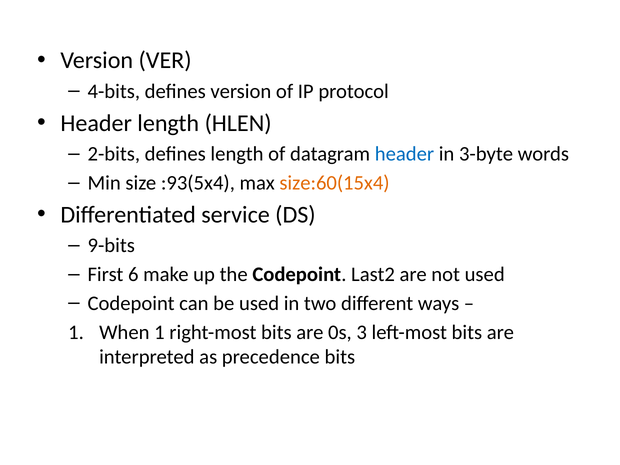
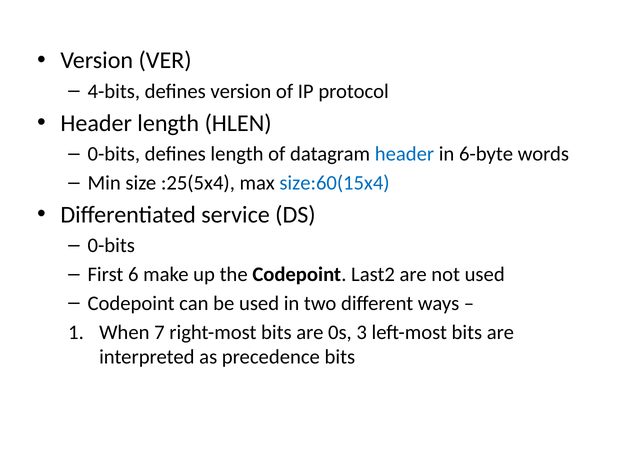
2-bits: 2-bits -> 0-bits (114, 154)
3-byte: 3-byte -> 6-byte (486, 154)
:93(5x4: :93(5x4 -> :25(5x4 (198, 183)
size:60(15x4 colour: orange -> blue (334, 183)
9-bits: 9-bits -> 0-bits (111, 245)
When 1: 1 -> 7 (159, 332)
